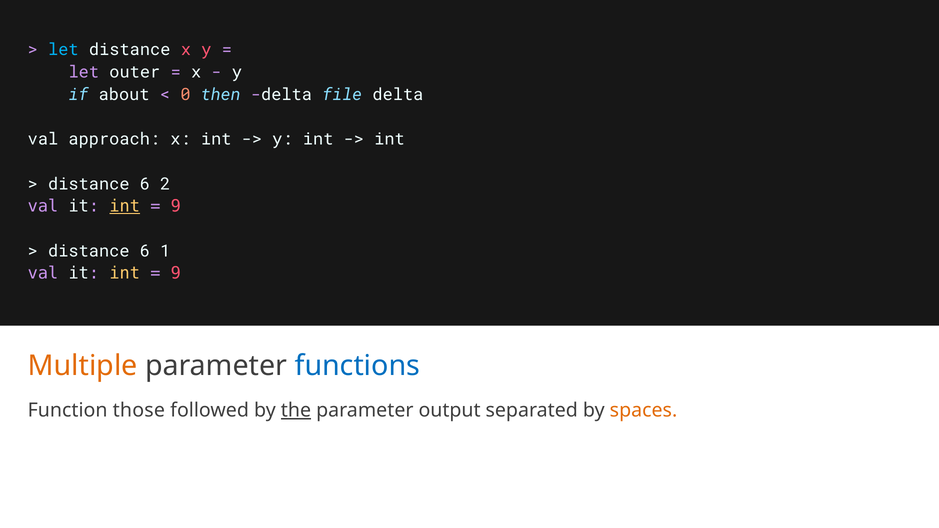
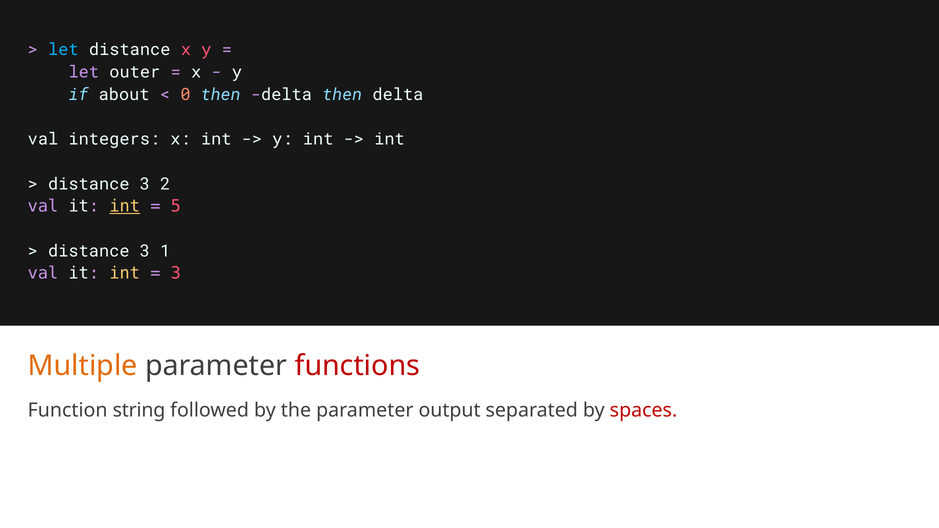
delta file: file -> then (342, 95)
approach: approach -> integers (114, 139)
6: 6 -> 3 (145, 184)
9: 9 -> 5 (176, 206)
6: 6 -> 3 (145, 251)
9: 9 -> 3 (176, 274)
functions colour: blue -> red (357, 366)
those: those -> string (139, 410)
the underline: present -> none (296, 410)
spaces colour: orange -> red (643, 410)
